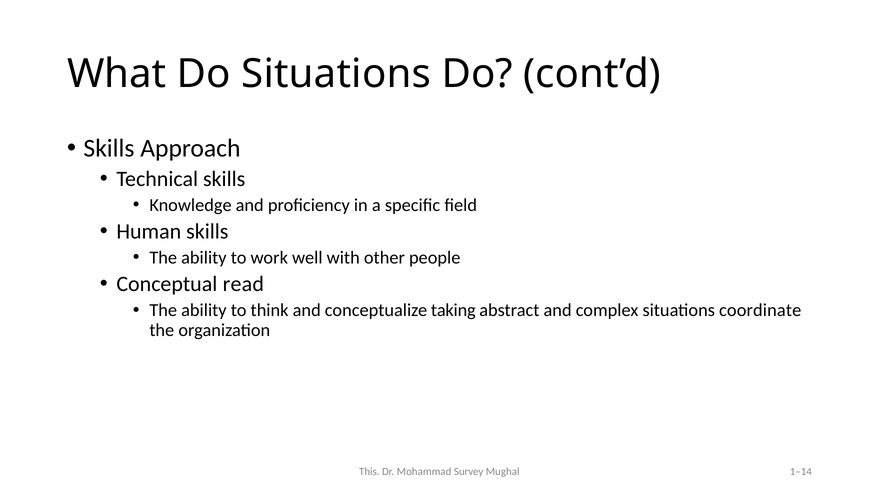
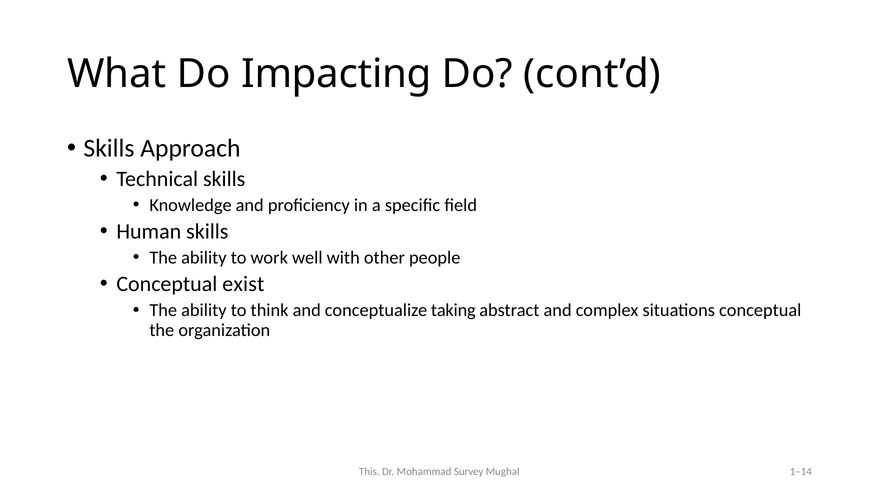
Do Situations: Situations -> Impacting (336, 74)
read: read -> exist (243, 284)
situations coordinate: coordinate -> conceptual (760, 311)
